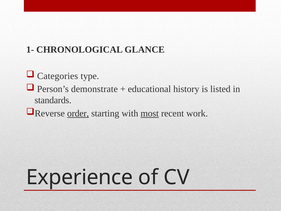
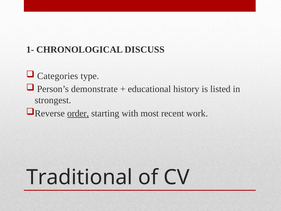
GLANCE: GLANCE -> DISCUSS (145, 50)
standards: standards -> strongest (53, 100)
most underline: present -> none (150, 113)
Experience: Experience -> Traditional (79, 177)
